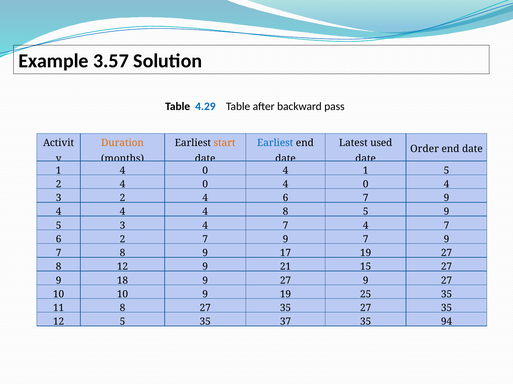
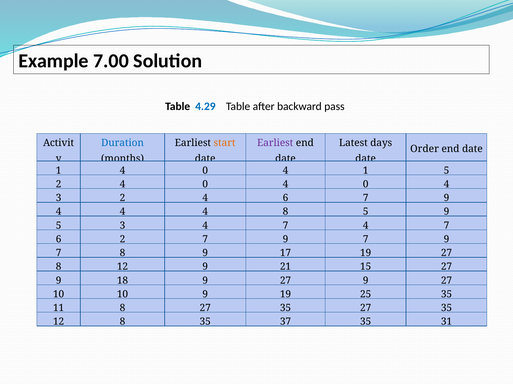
3.57: 3.57 -> 7.00 (111, 61)
Duration colour: orange -> blue (123, 143)
Earliest colour: blue -> purple (275, 143)
used: used -> days (381, 143)
12 5: 5 -> 8 (123, 322)
94: 94 -> 31 (447, 322)
